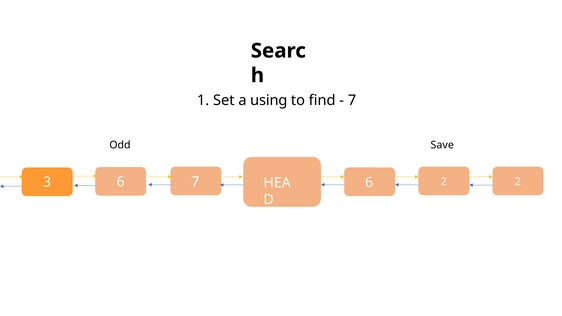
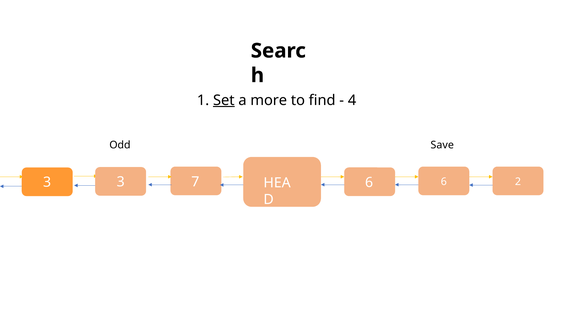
Set underline: none -> present (224, 100)
using: using -> more (269, 100)
7: 7 -> 4 (352, 100)
6 2: 2 -> 6 (444, 182)
6: 6 -> 3 (121, 182)
